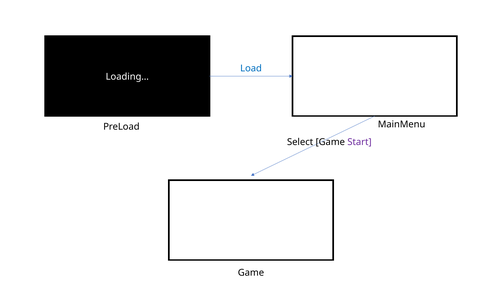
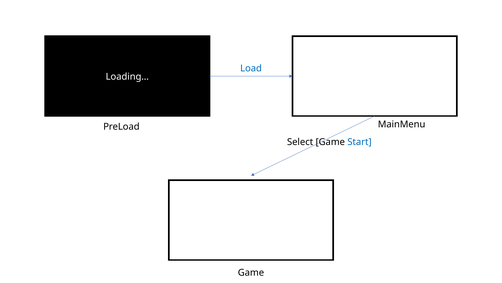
Start colour: purple -> blue (359, 142)
